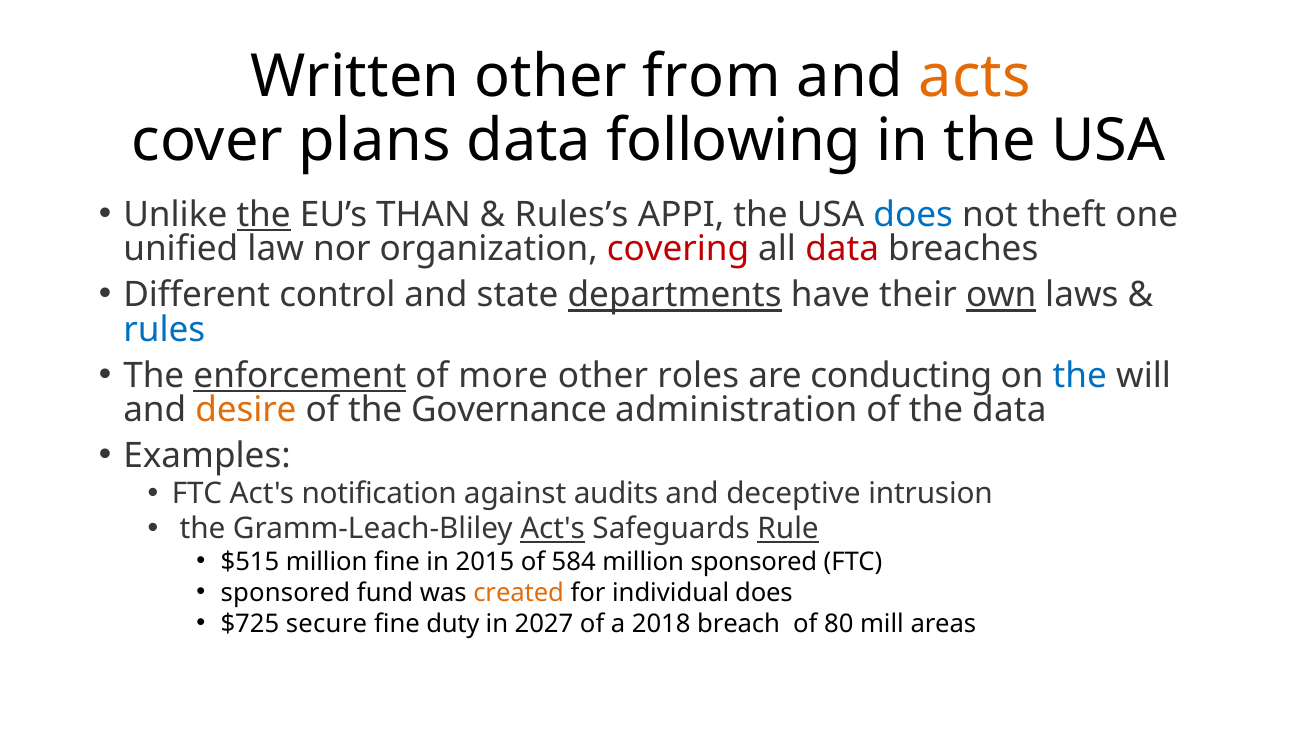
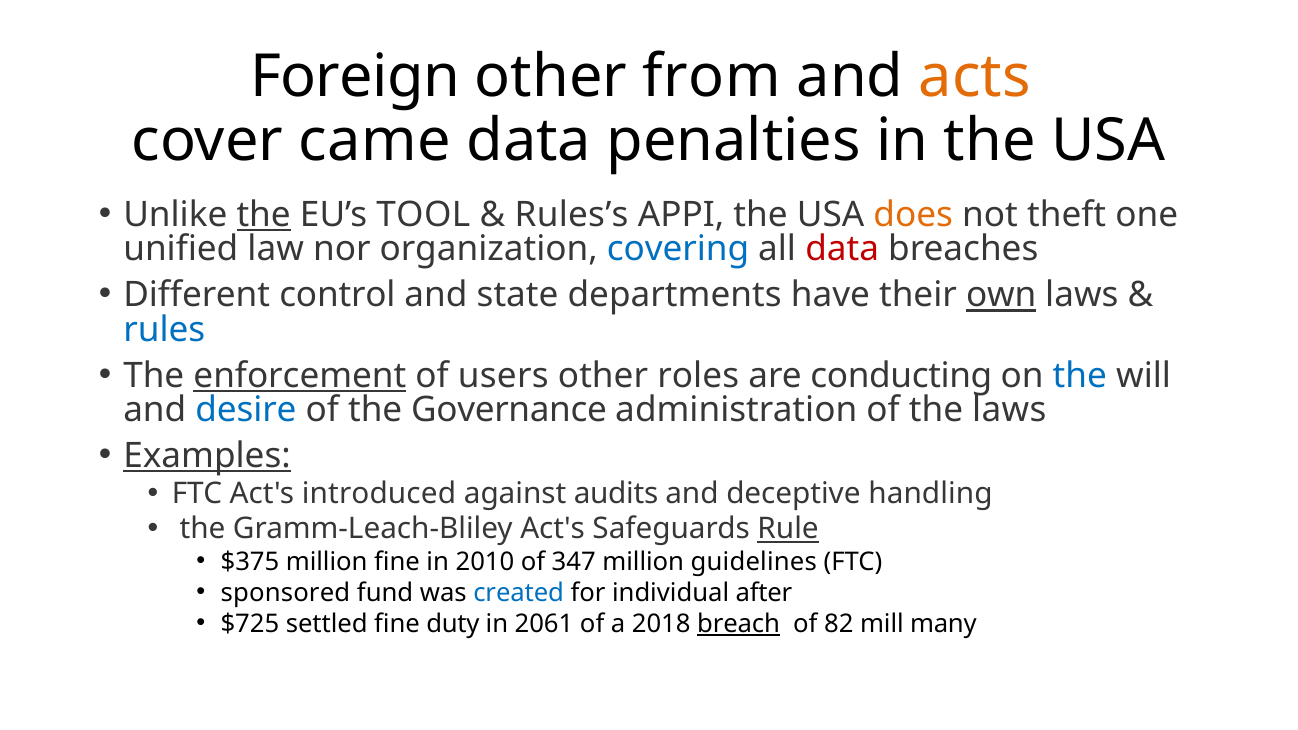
Written: Written -> Foreign (355, 77)
plans: plans -> came (375, 141)
following: following -> penalties (734, 141)
THAN: THAN -> TOOL (423, 215)
does colour: blue -> orange (913, 215)
covering colour: red -> blue (678, 249)
departments underline: present -> none (675, 295)
more: more -> users (503, 376)
desire colour: orange -> blue (246, 410)
the data: data -> laws (1009, 410)
Examples underline: none -> present (207, 456)
notification: notification -> introduced (379, 494)
intrusion: intrusion -> handling (930, 494)
Act's underline: present -> none (553, 529)
$515: $515 -> $375 (250, 562)
2015: 2015 -> 2010 (485, 562)
584: 584 -> 347 (574, 562)
million sponsored: sponsored -> guidelines (754, 562)
created colour: orange -> blue (519, 593)
individual does: does -> after (764, 593)
secure: secure -> settled (327, 624)
2027: 2027 -> 2061 (544, 624)
breach underline: none -> present (739, 624)
80: 80 -> 82 (839, 624)
areas: areas -> many (943, 624)
